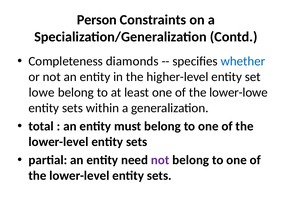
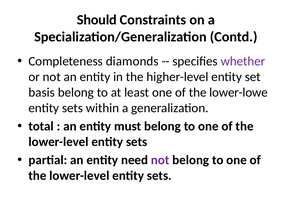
Person: Person -> Should (97, 20)
whether colour: blue -> purple (243, 61)
lowe: lowe -> basis (42, 92)
